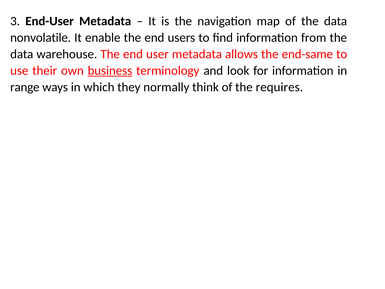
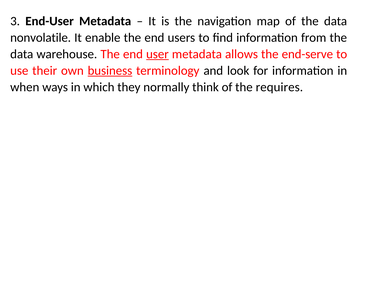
user underline: none -> present (157, 54)
end-same: end-same -> end-serve (307, 54)
range: range -> when (25, 87)
